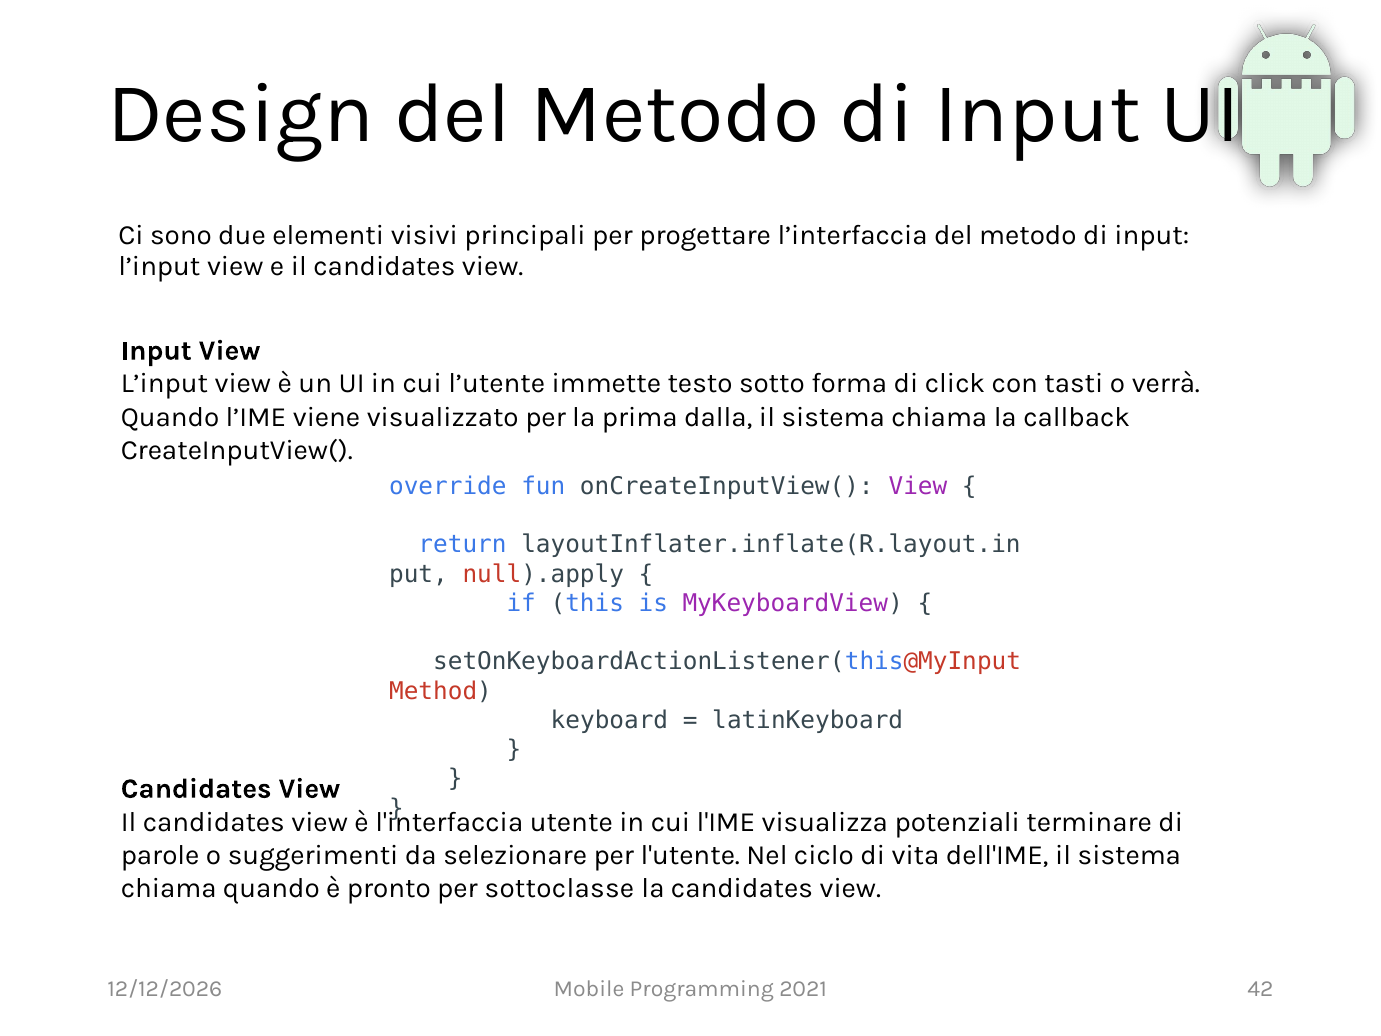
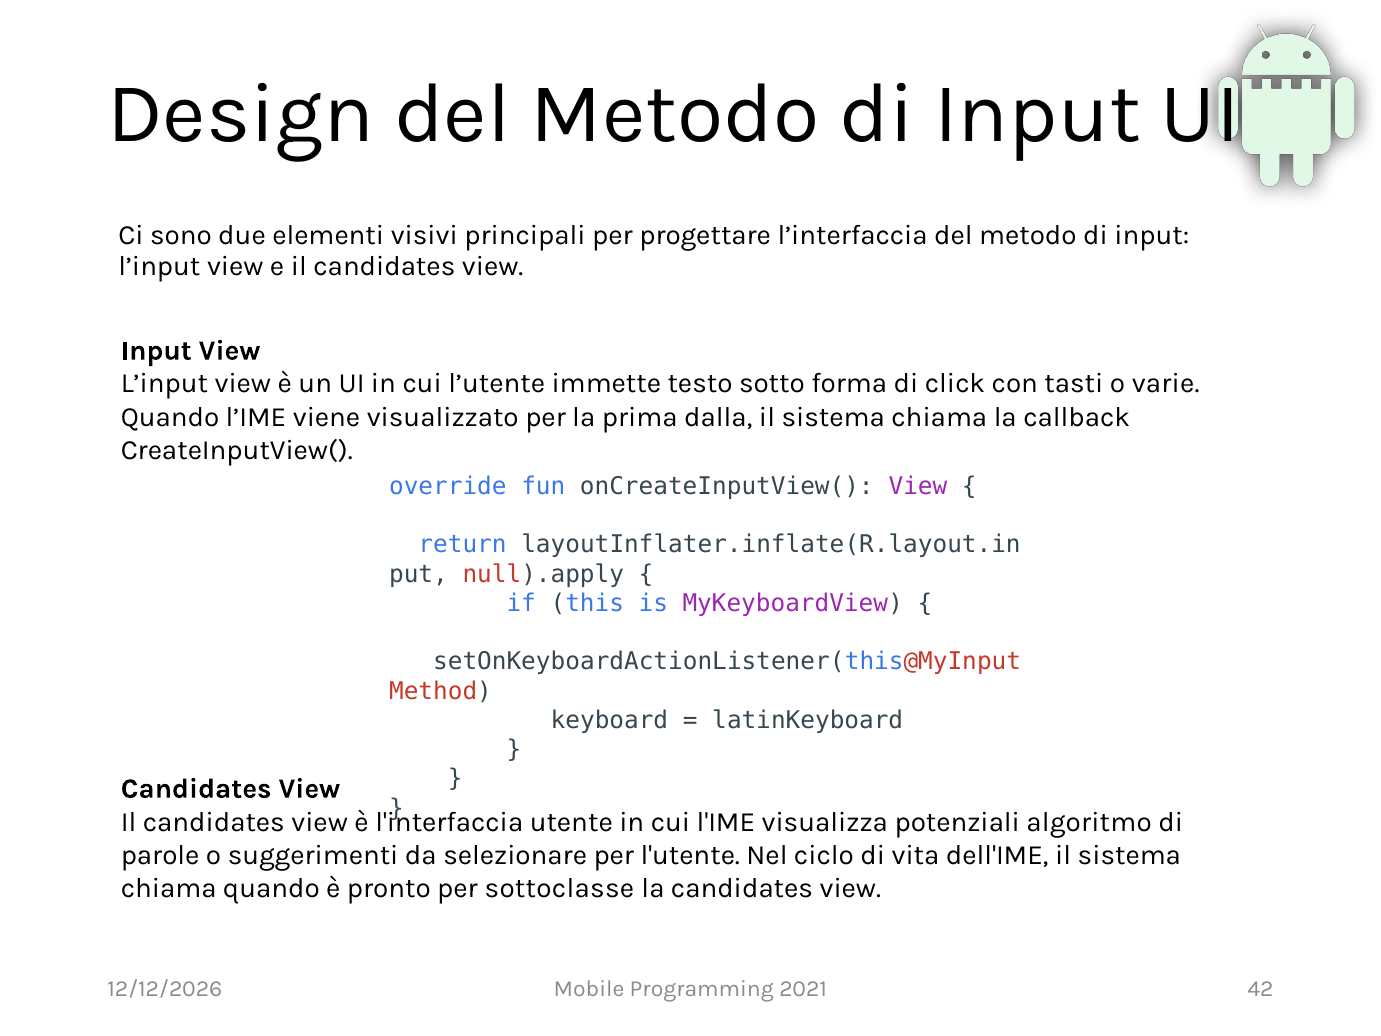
verrà: verrà -> varie (1166, 384)
terminare: terminare -> algoritmo (1089, 822)
